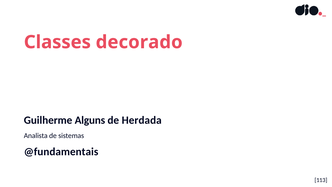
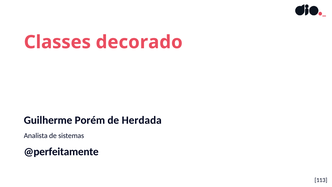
Alguns: Alguns -> Porém (90, 120)
@fundamentais: @fundamentais -> @perfeitamente (61, 151)
